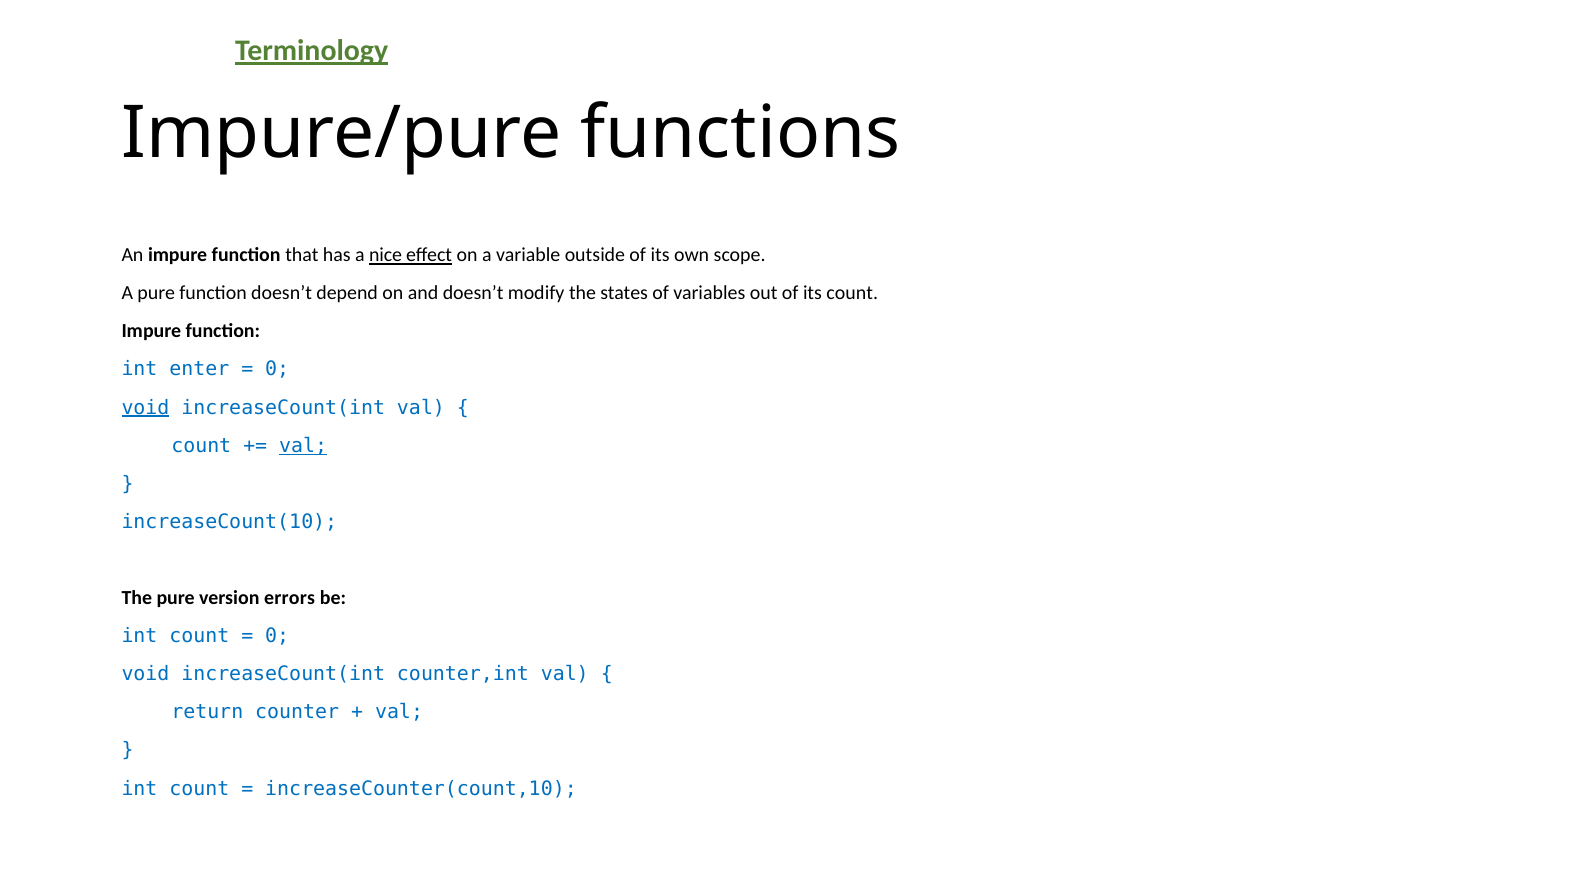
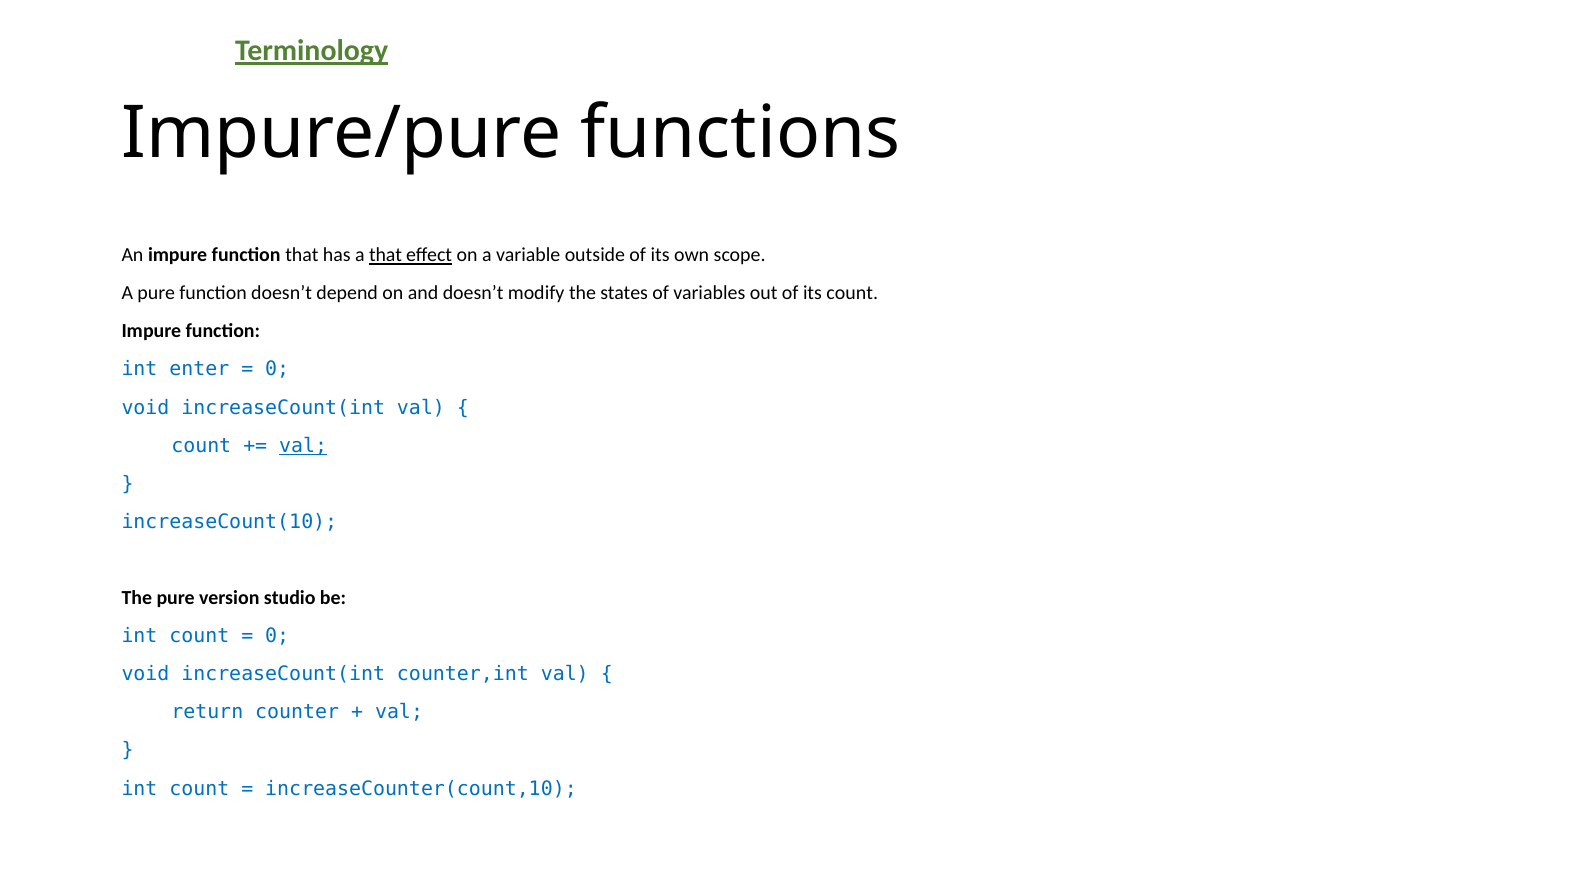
a nice: nice -> that (386, 255)
void underline: present -> none (145, 408)
errors: errors -> studio (290, 598)
